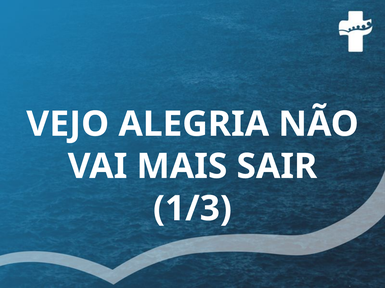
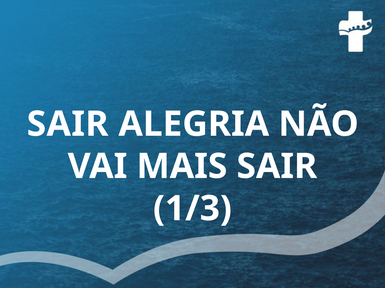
VEJO: VEJO -> SAIR (68, 124)
